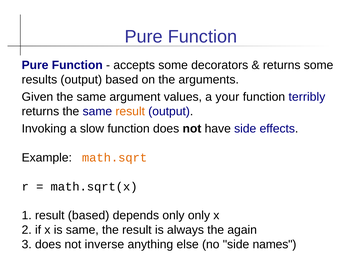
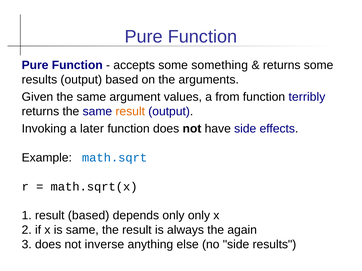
decorators: decorators -> something (220, 65)
your: your -> from (227, 97)
slow: slow -> later (92, 129)
math.sqrt colour: orange -> blue (115, 158)
side names: names -> results (274, 245)
